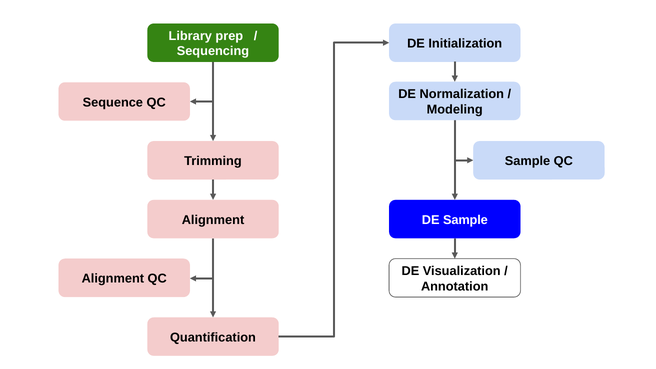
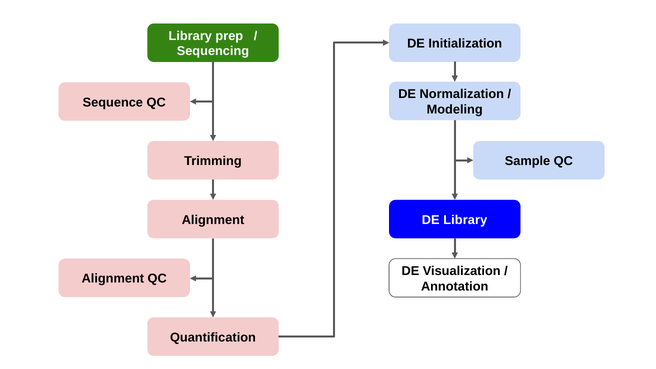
DE Sample: Sample -> Library (465, 220)
